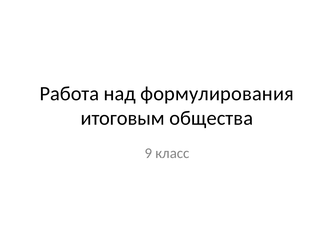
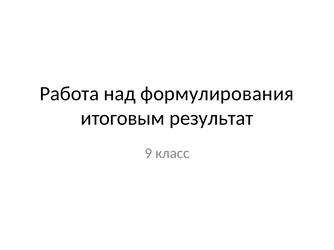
общества: общества -> результат (211, 118)
